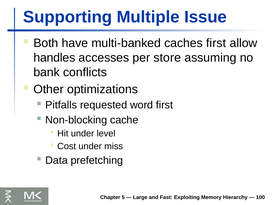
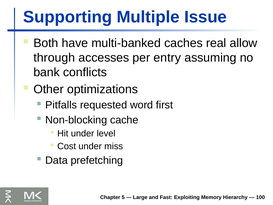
caches first: first -> real (216, 43)
handles: handles -> through (54, 58)
store: store -> entry (167, 58)
